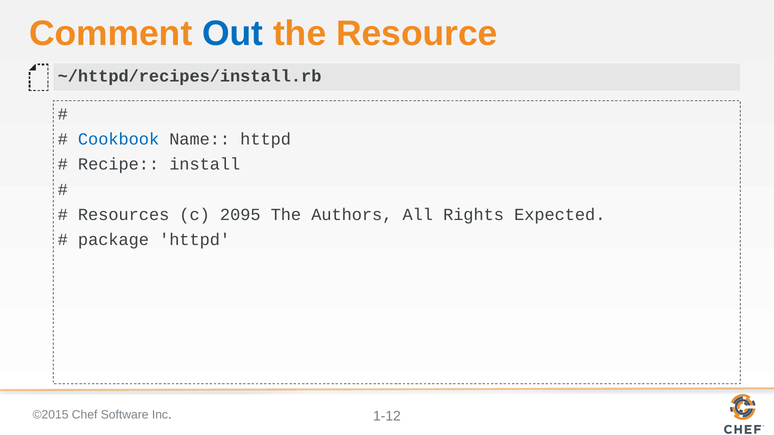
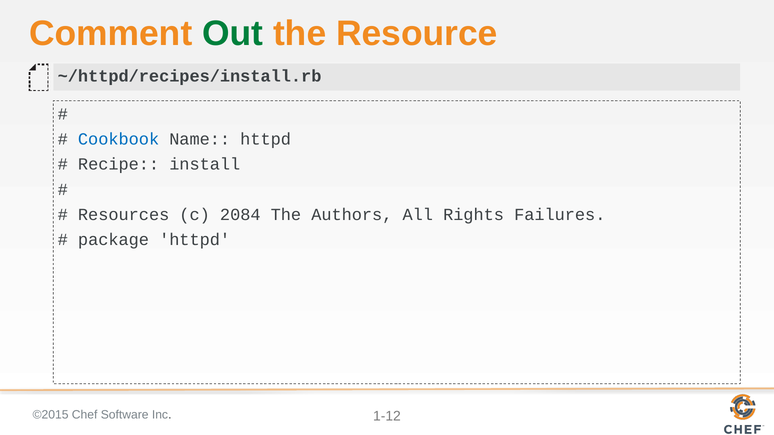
Out colour: blue -> green (233, 33)
2095: 2095 -> 2084 (240, 215)
Expected: Expected -> Failures (560, 215)
